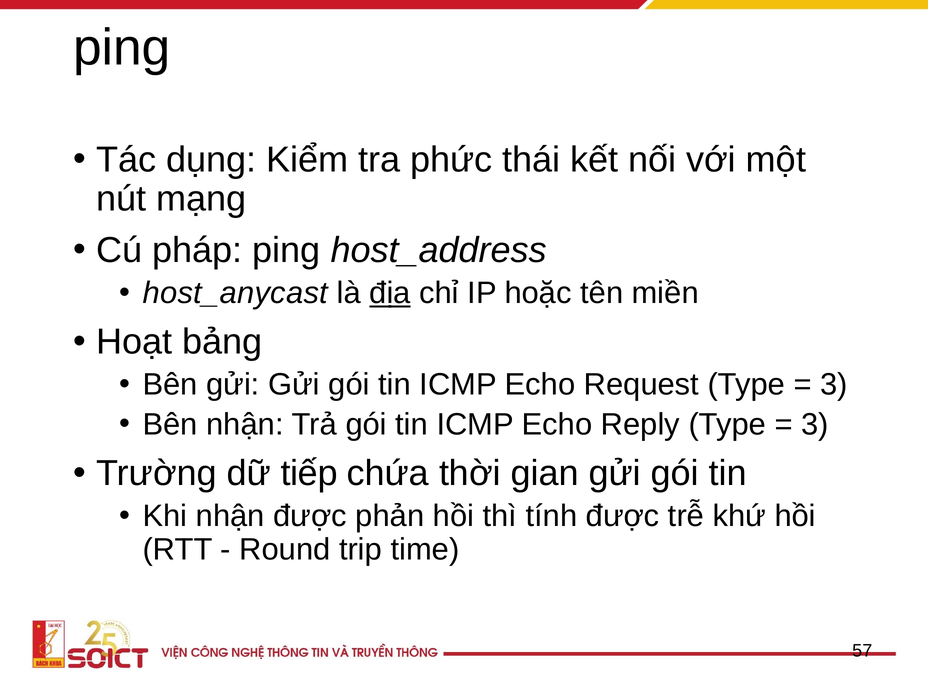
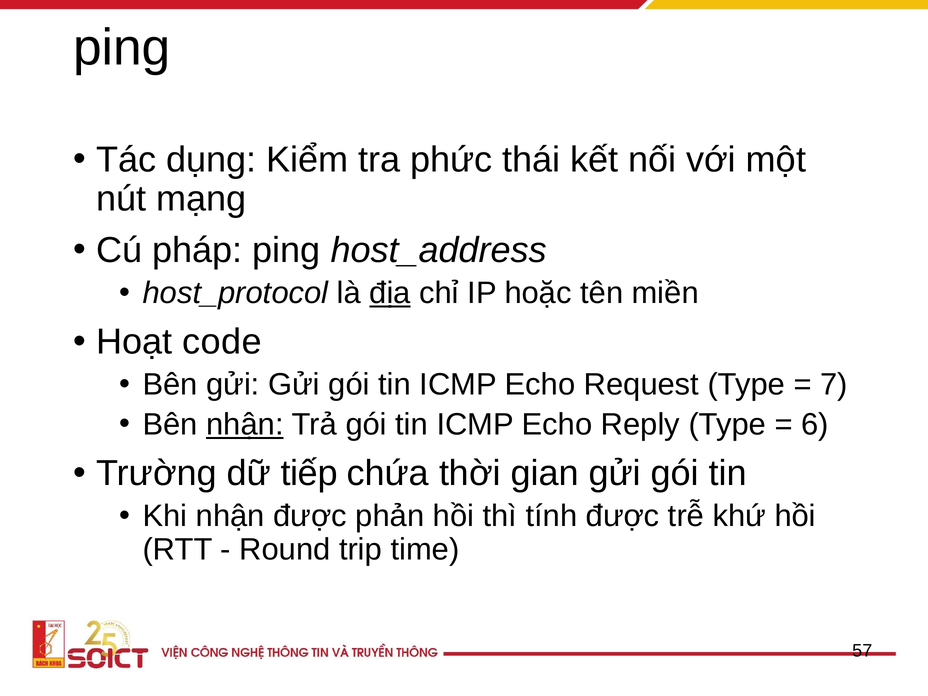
host_anycast: host_anycast -> host_protocol (235, 293)
bảng: bảng -> code (222, 342)
3: 3 -> 7 (834, 385)
nhận underline: none -> present (245, 425)
3: 3 -> 6 (815, 425)
